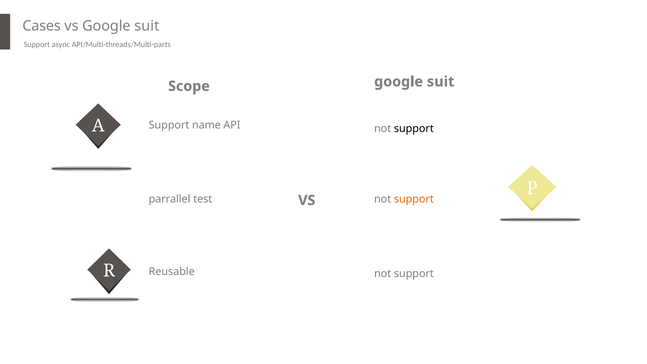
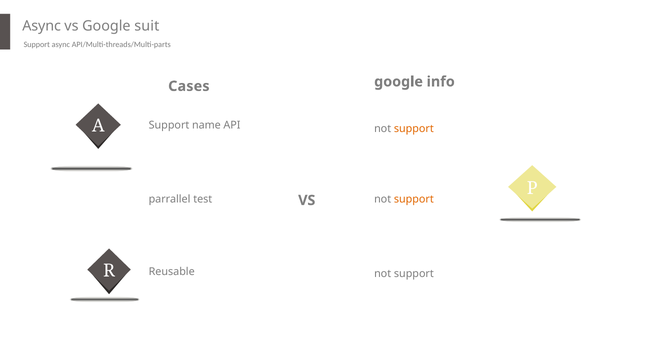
Cases: Cases -> Async (42, 26)
Scope: Scope -> Cases (189, 86)
suit: suit -> info (441, 82)
support colour: black -> orange (414, 129)
